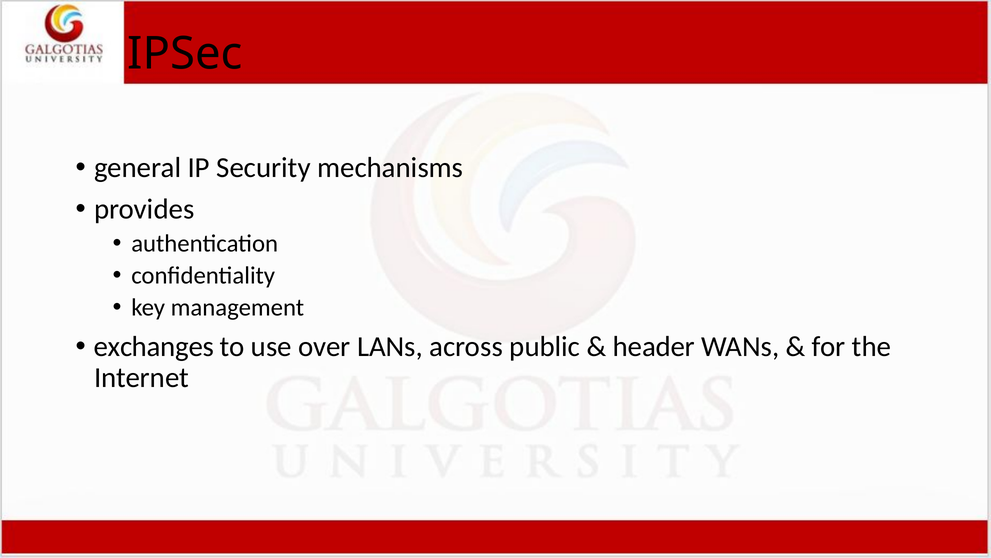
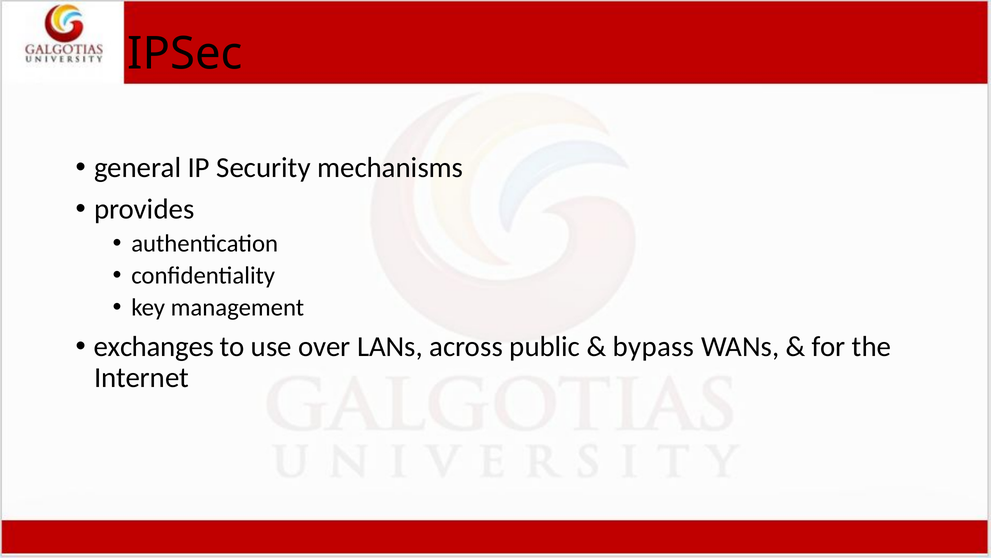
header: header -> bypass (654, 346)
